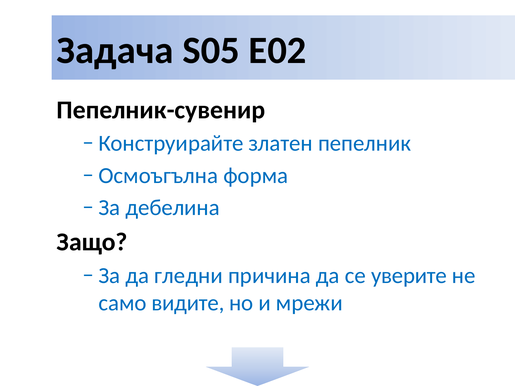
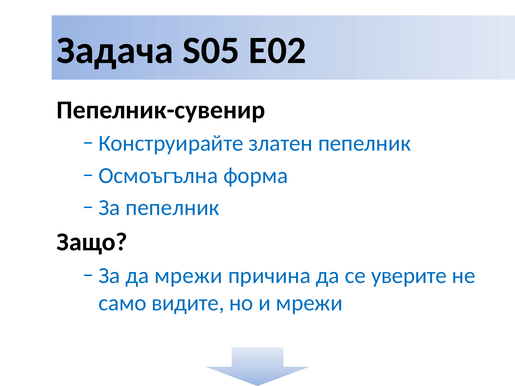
За дебелина: дебелина -> пепелник (172, 208)
да гледни: гледни -> мрежи (188, 276)
